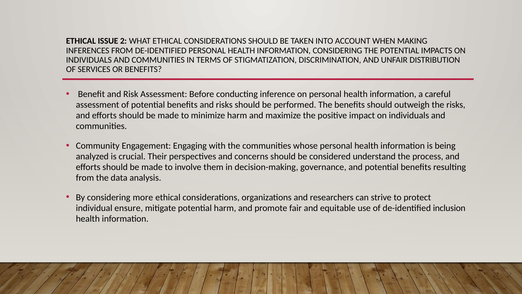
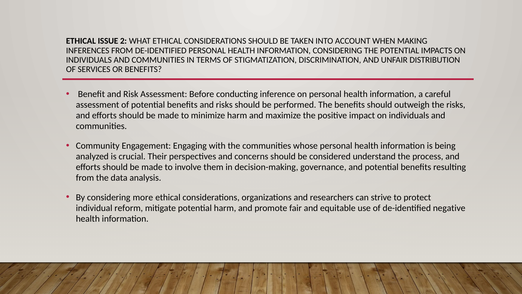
ensure: ensure -> reform (129, 208)
inclusion: inclusion -> negative (449, 208)
